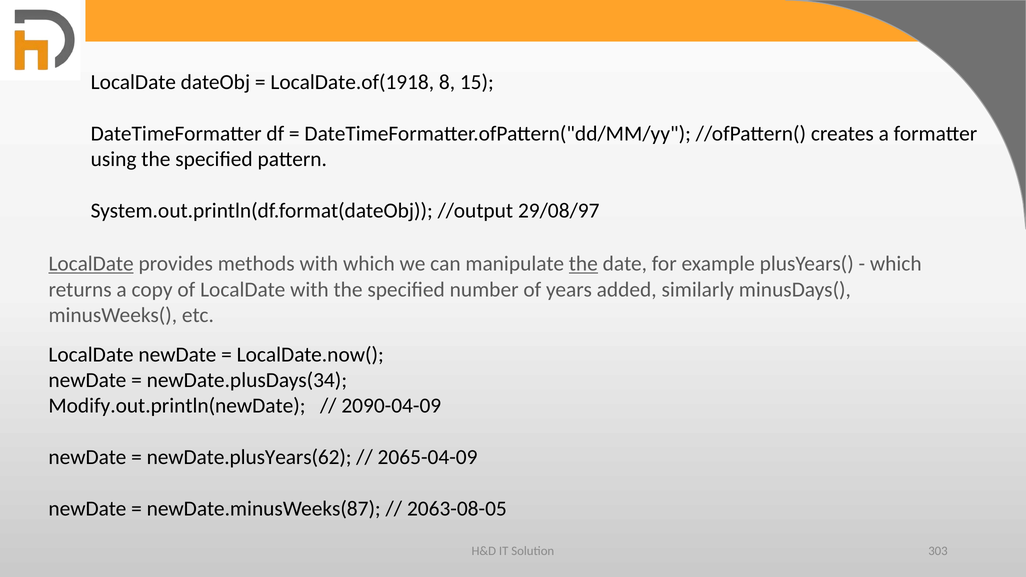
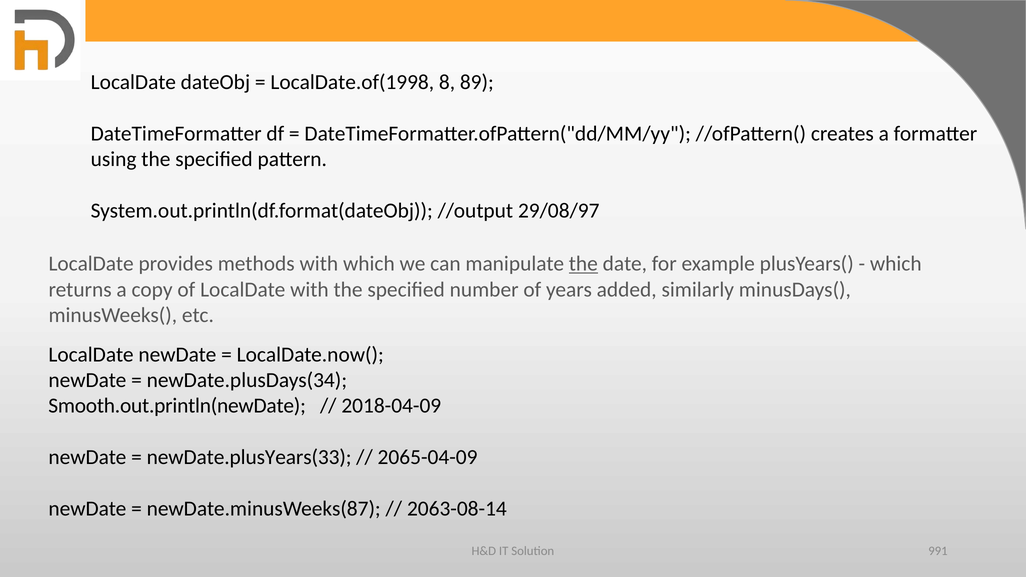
LocalDate.of(1918: LocalDate.of(1918 -> LocalDate.of(1998 (352, 82)
15: 15 -> 89 (477, 82)
LocalDate underline: present -> none (91, 264)
Modify.out.println(newDate: Modify.out.println(newDate -> Smooth.out.println(newDate (177, 406)
2090-04-09: 2090-04-09 -> 2018-04-09 (391, 406)
newDate.plusYears(62: newDate.plusYears(62 -> newDate.plusYears(33 (249, 457)
2063-08-05: 2063-08-05 -> 2063-08-14 (457, 509)
303: 303 -> 991 (938, 551)
